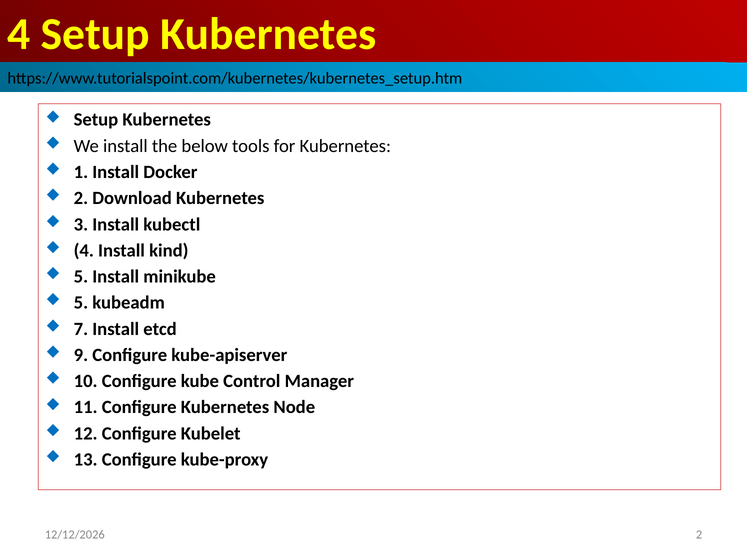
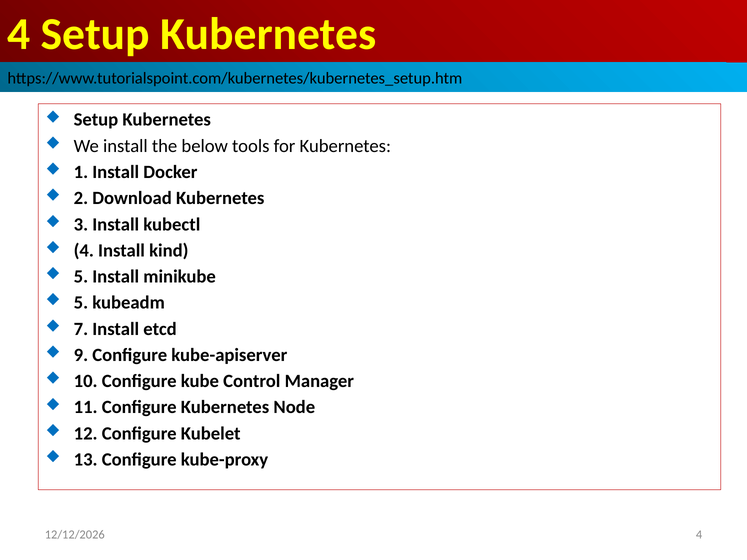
2: 2 -> 4 (699, 535)
